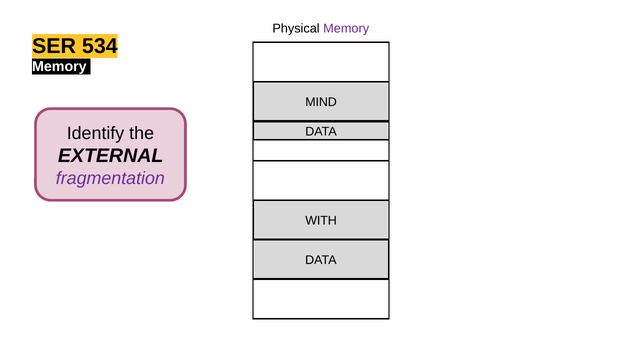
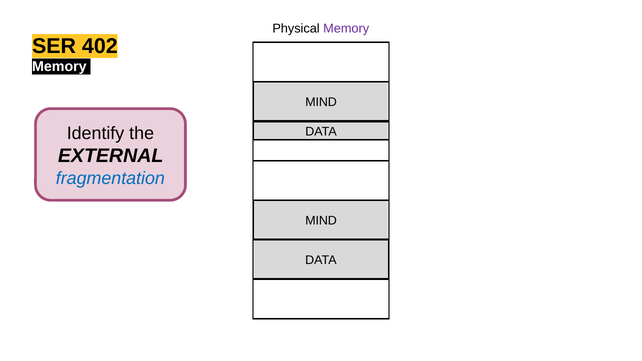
534: 534 -> 402 (100, 46)
fragmentation colour: purple -> blue (110, 178)
WITH: WITH -> MIND (321, 221)
